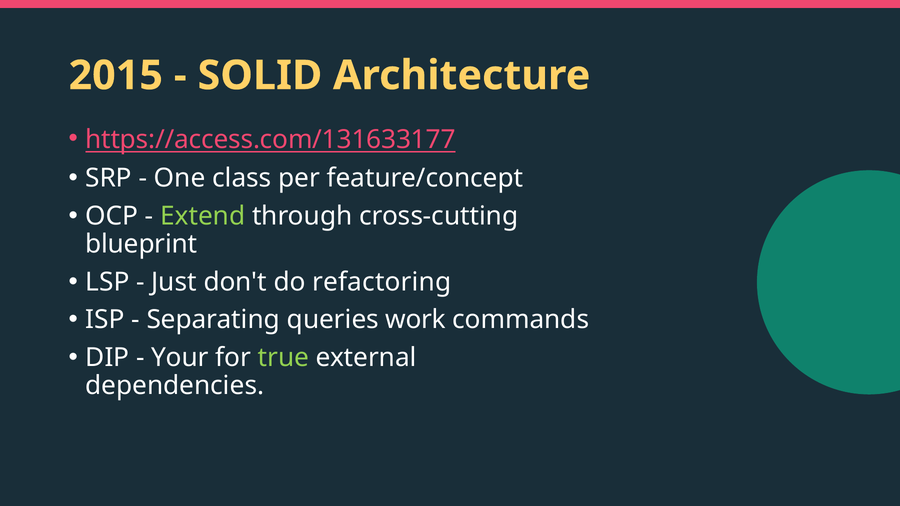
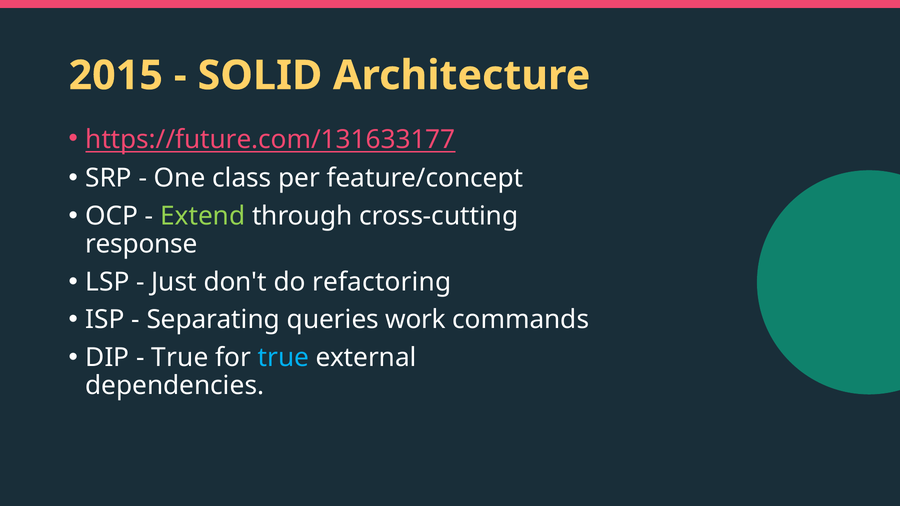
https://access.com/131633177: https://access.com/131633177 -> https://future.com/131633177 (270, 140)
blueprint: blueprint -> response (141, 244)
Your: Your -> True (180, 358)
true colour: light green -> light blue (283, 358)
